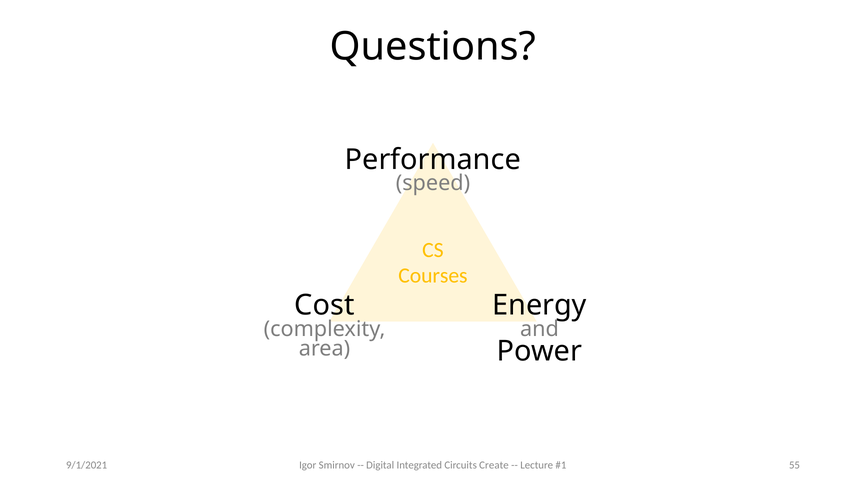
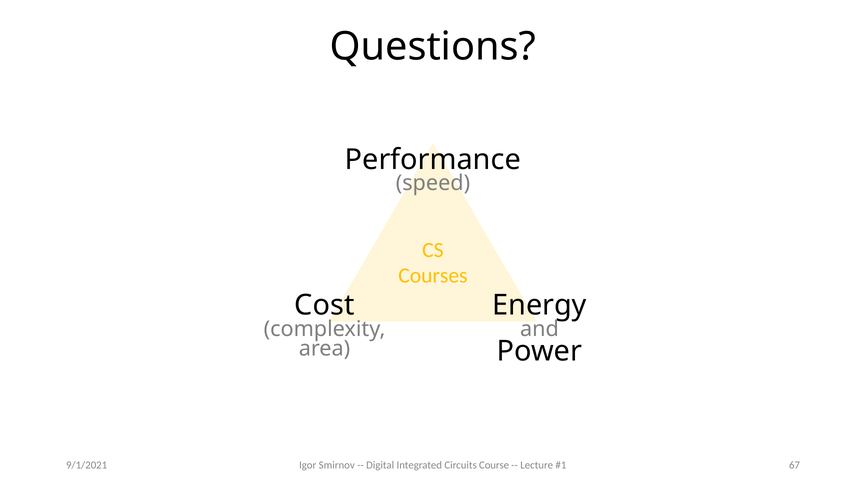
Create: Create -> Course (494, 465)
55: 55 -> 67 (794, 465)
